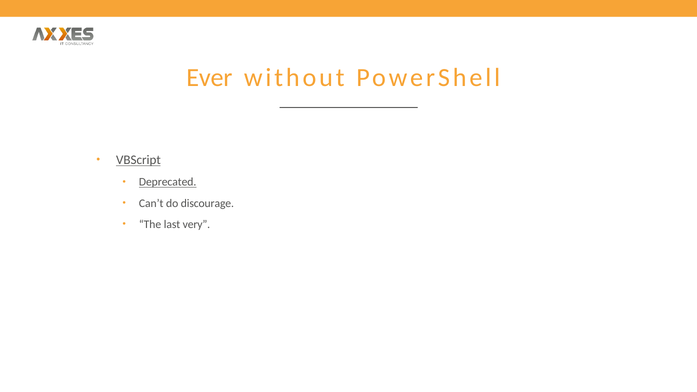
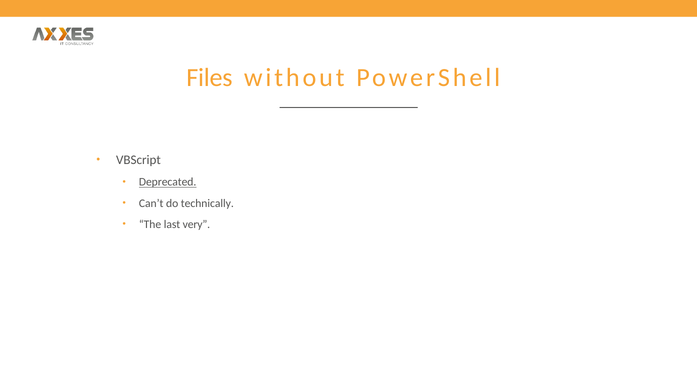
Ever: Ever -> Files (209, 78)
VBScript underline: present -> none (138, 160)
discourage: discourage -> technically (207, 203)
